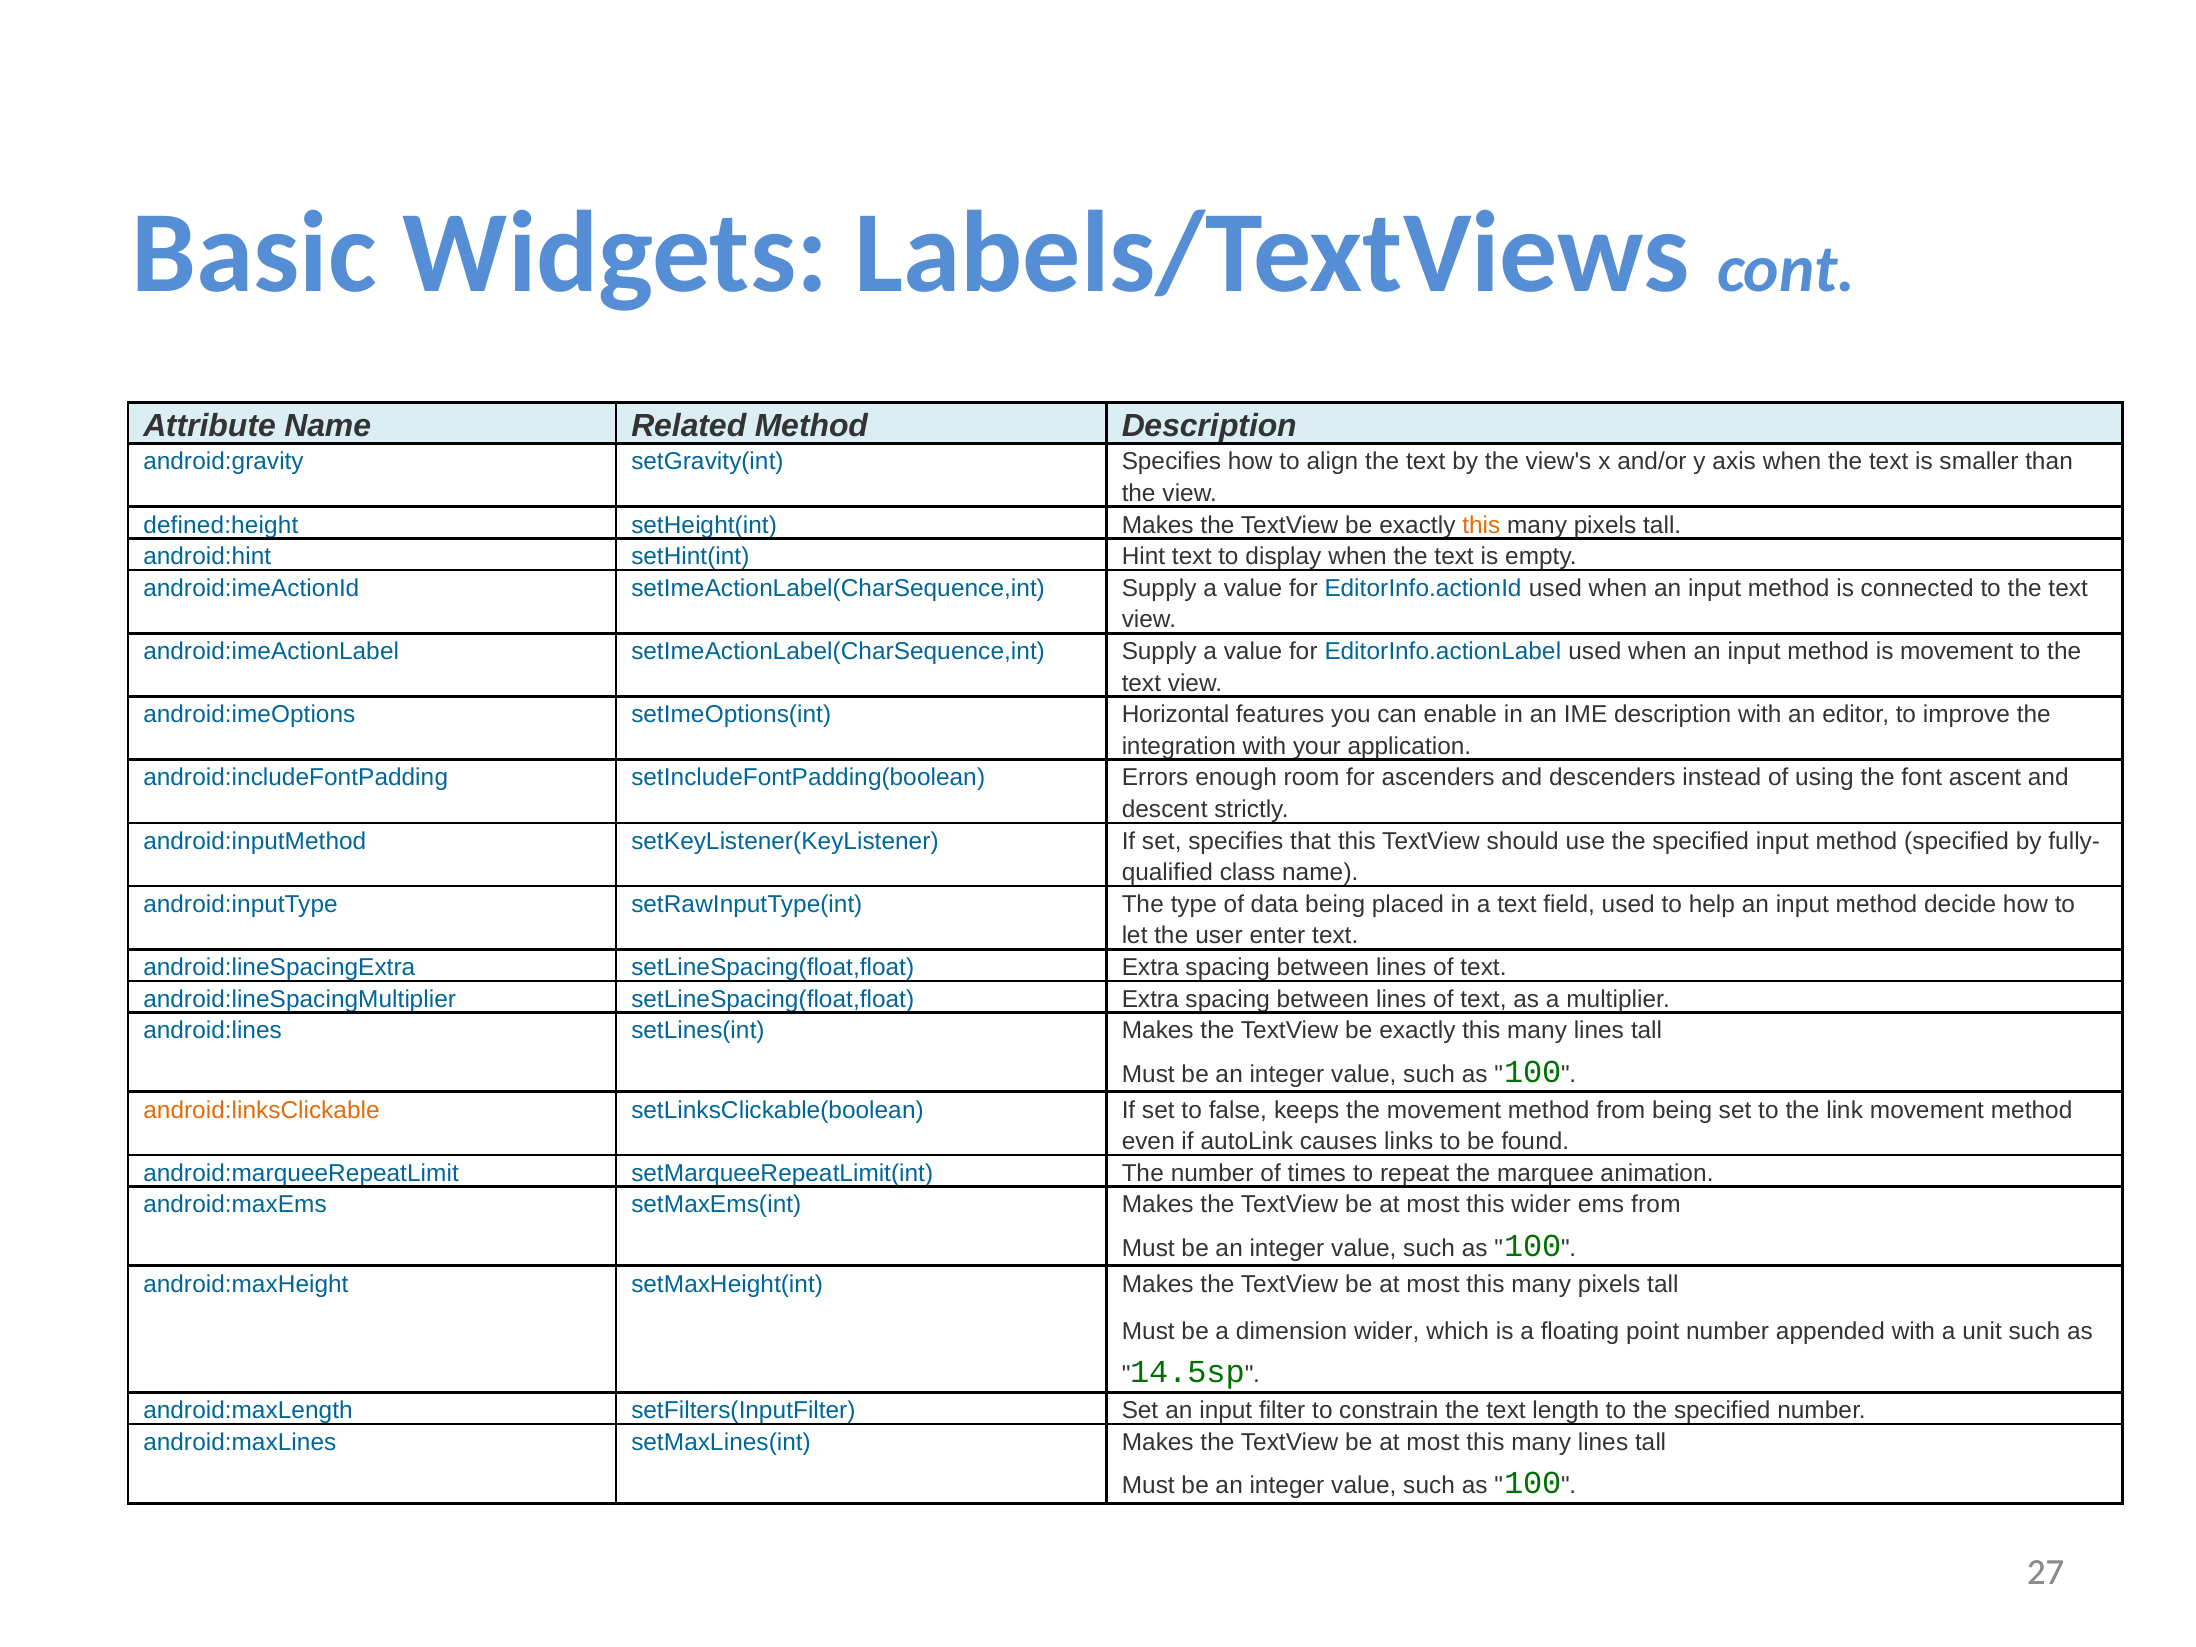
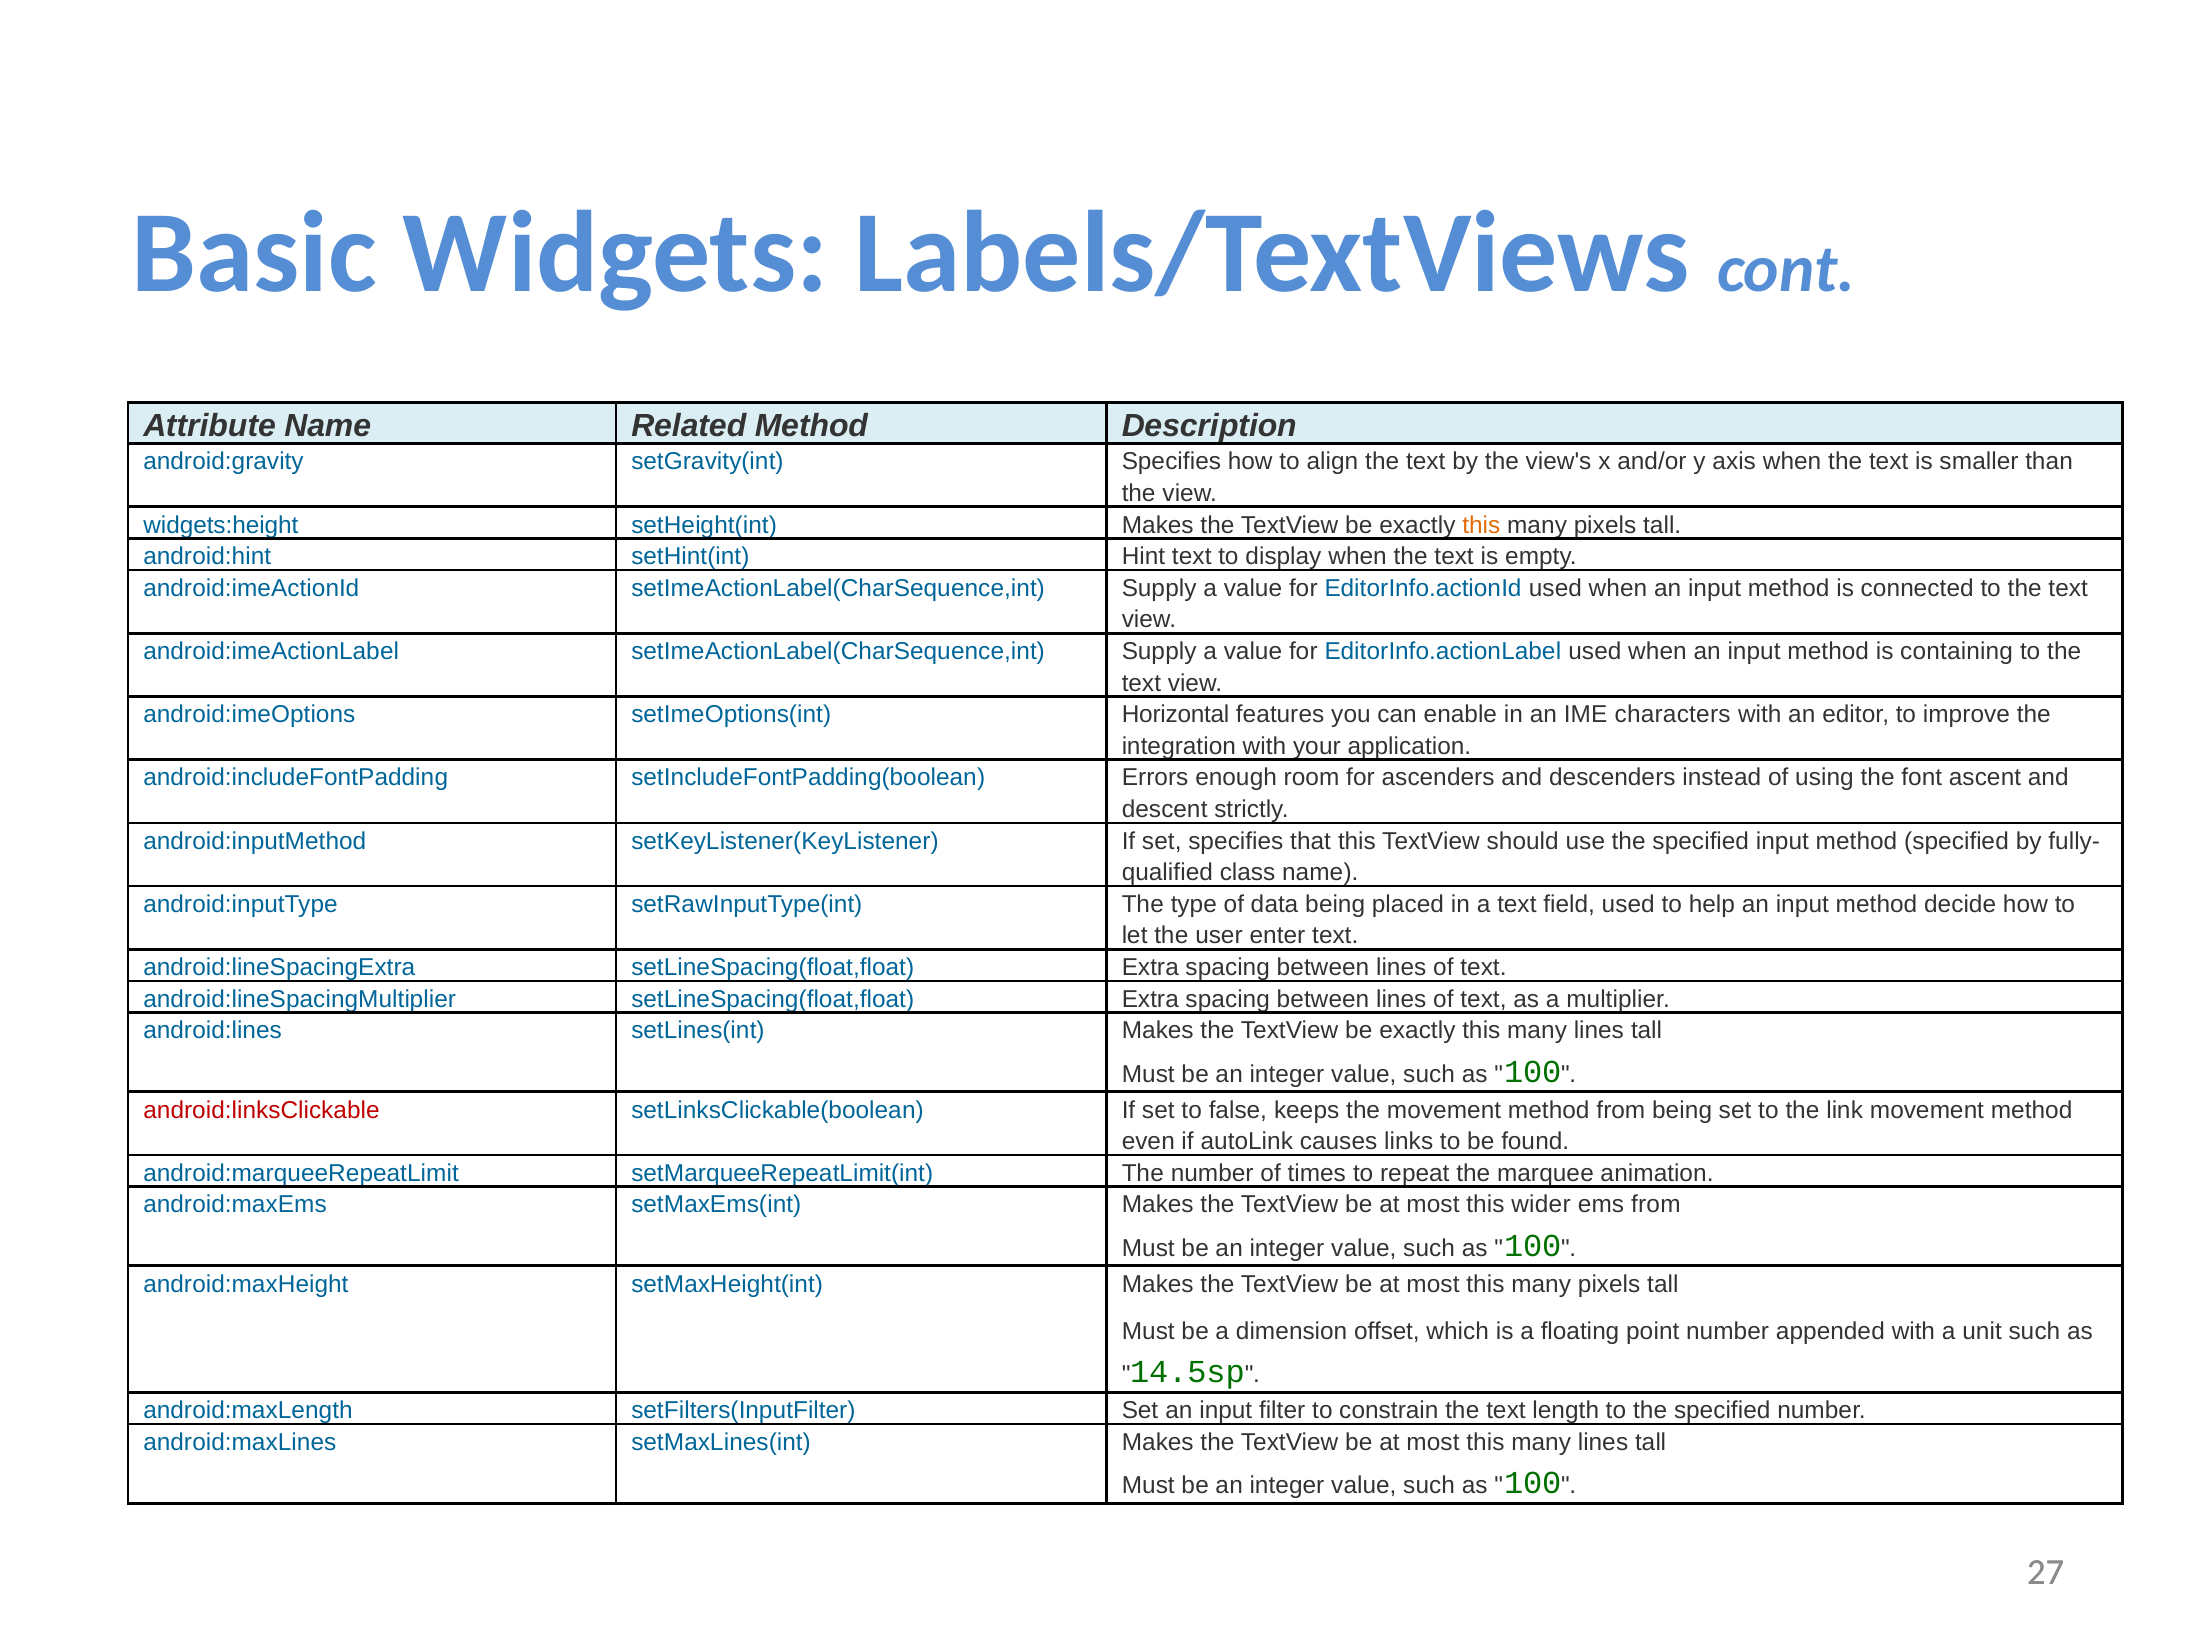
defined:height: defined:height -> widgets:height (221, 525)
is movement: movement -> containing (1957, 652)
IME description: description -> characters (1673, 715)
android:linksClickable colour: orange -> red (261, 1110)
dimension wider: wider -> offset (1387, 1332)
